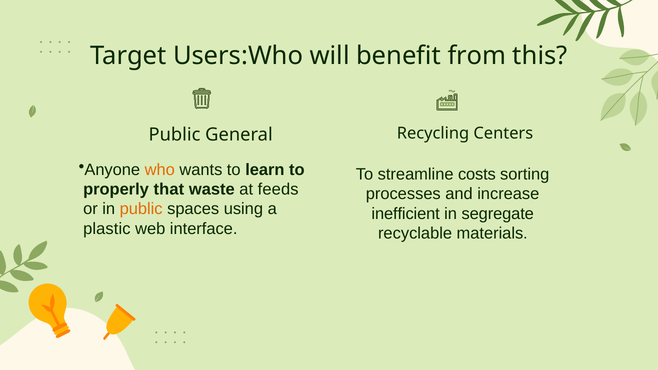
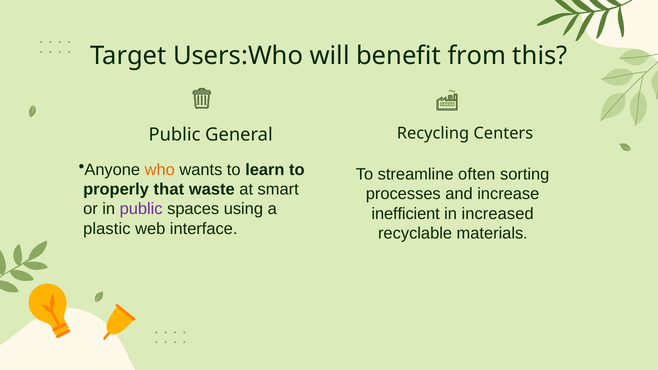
costs: costs -> often (477, 174)
feeds: feeds -> smart (278, 189)
public colour: orange -> purple (141, 209)
segregate: segregate -> increased (498, 214)
